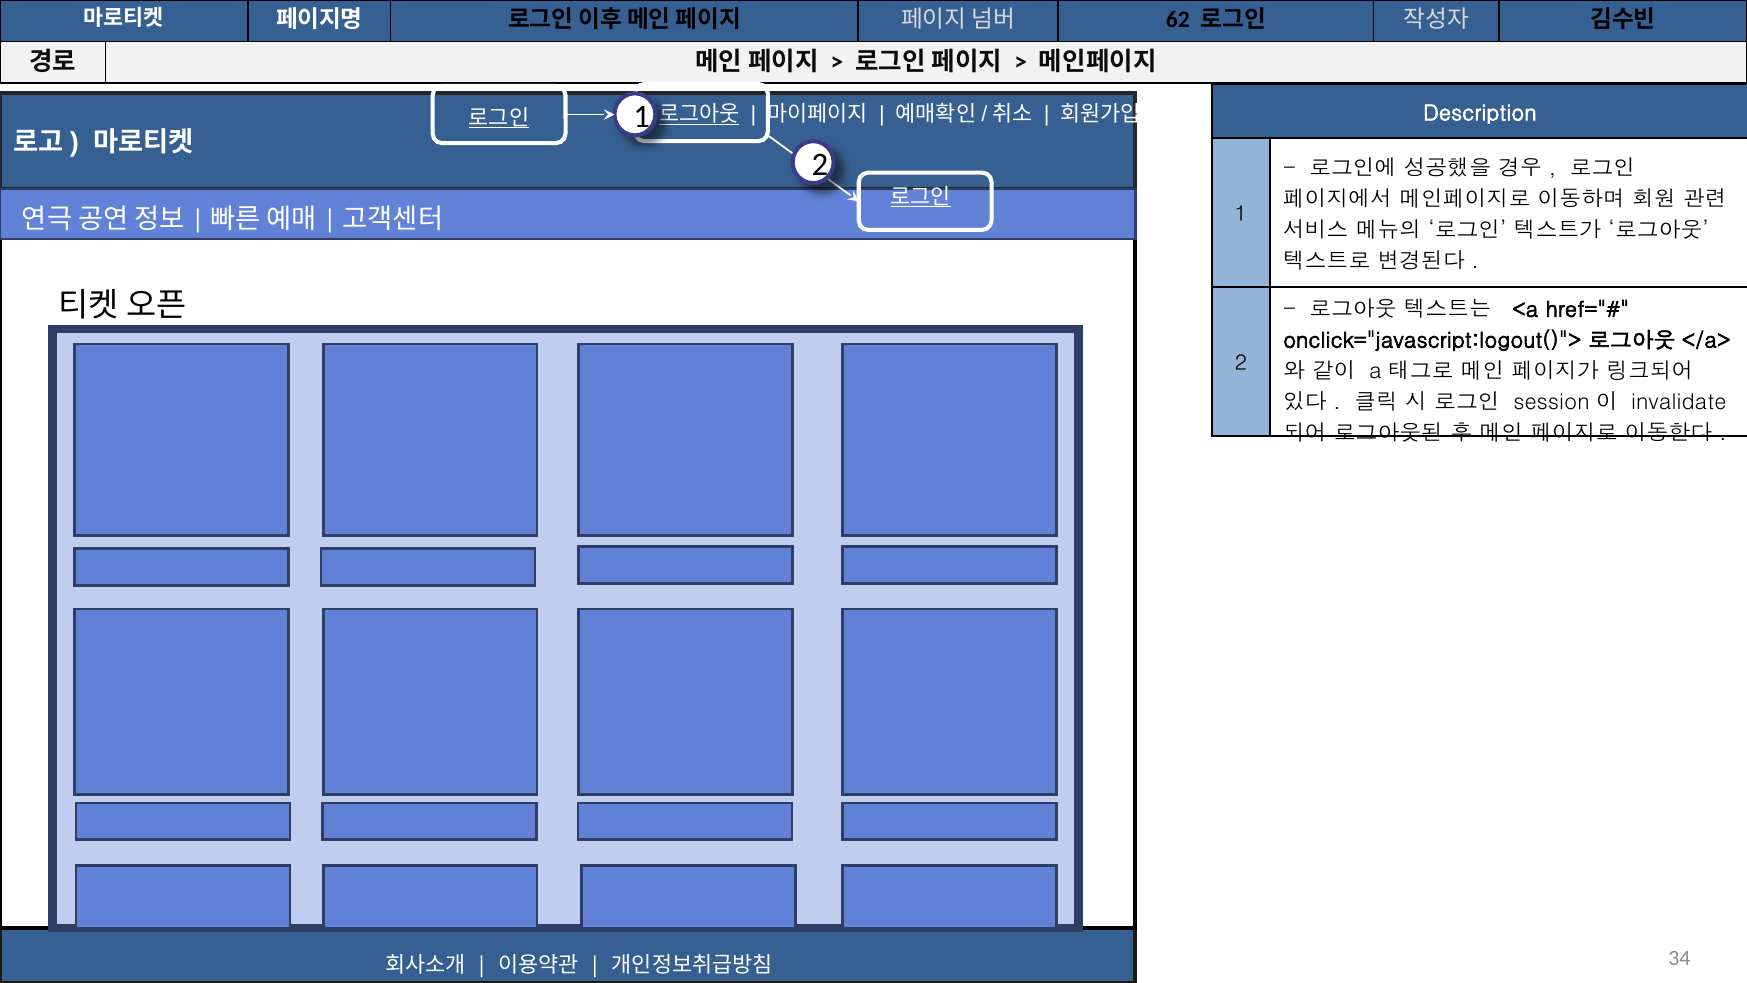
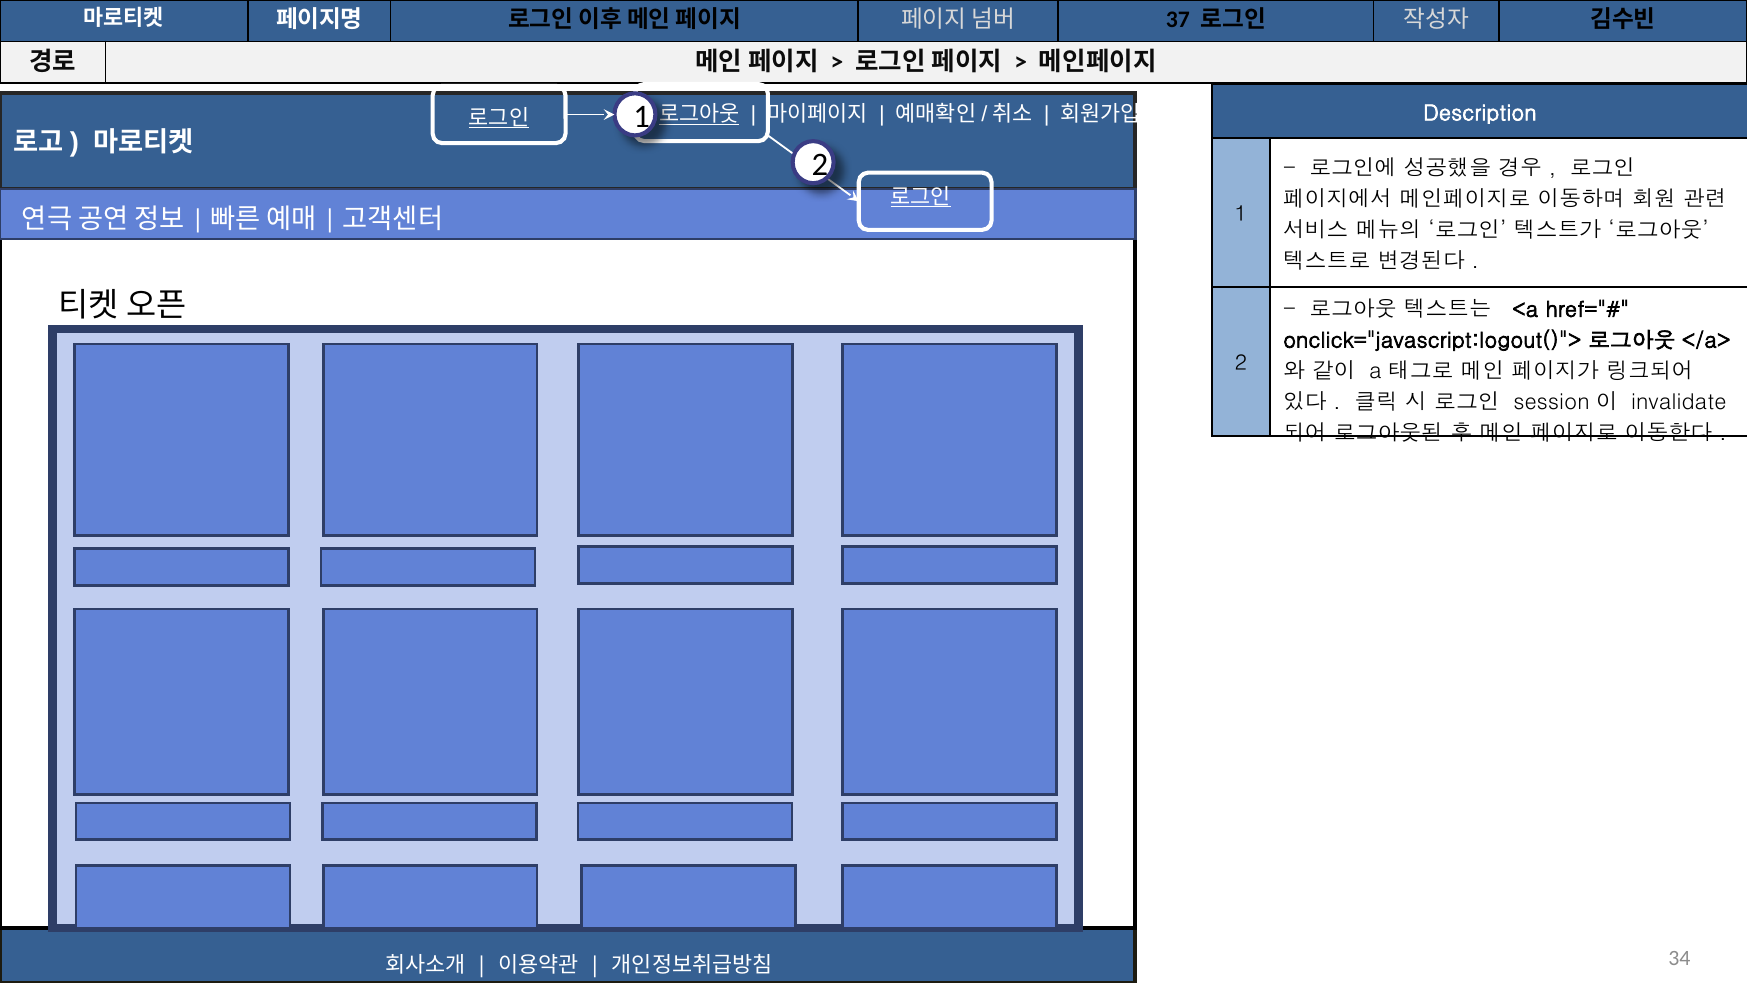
62: 62 -> 37 (1178, 20)
